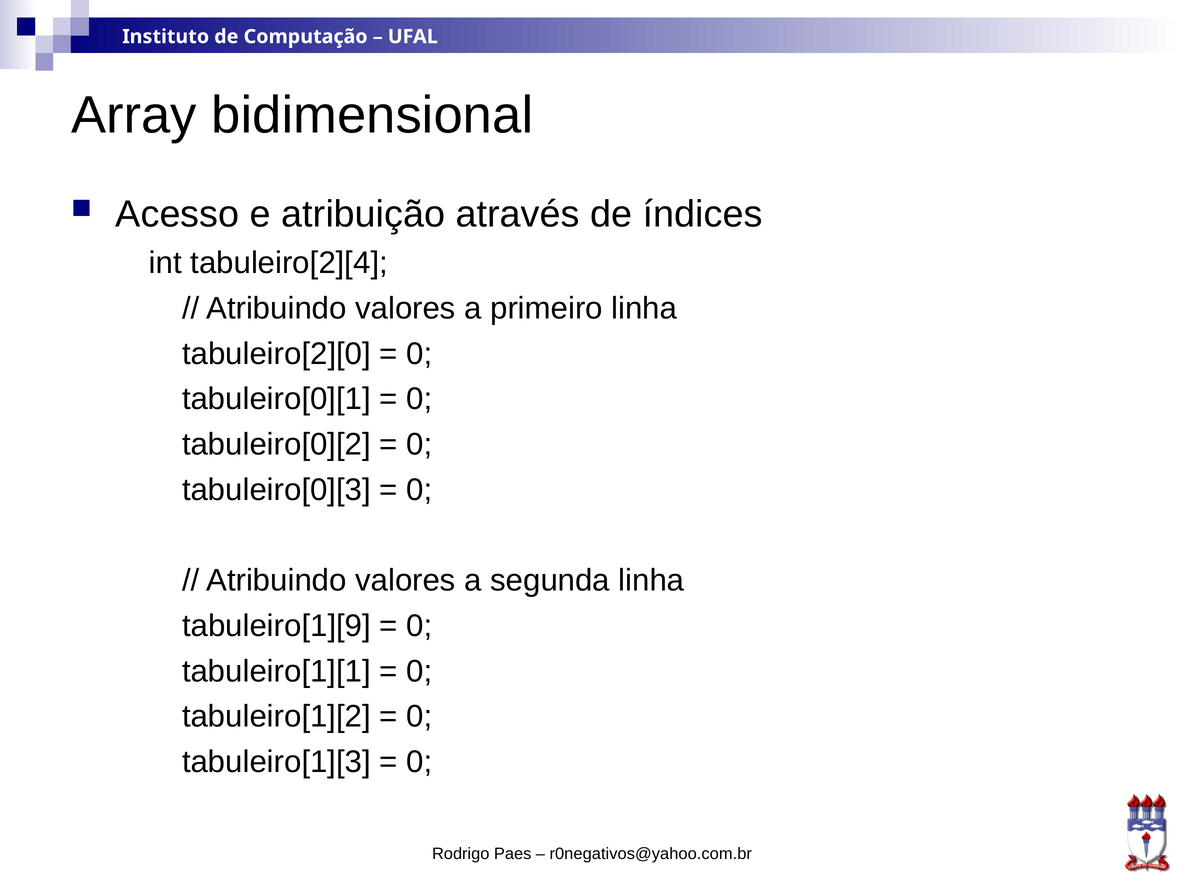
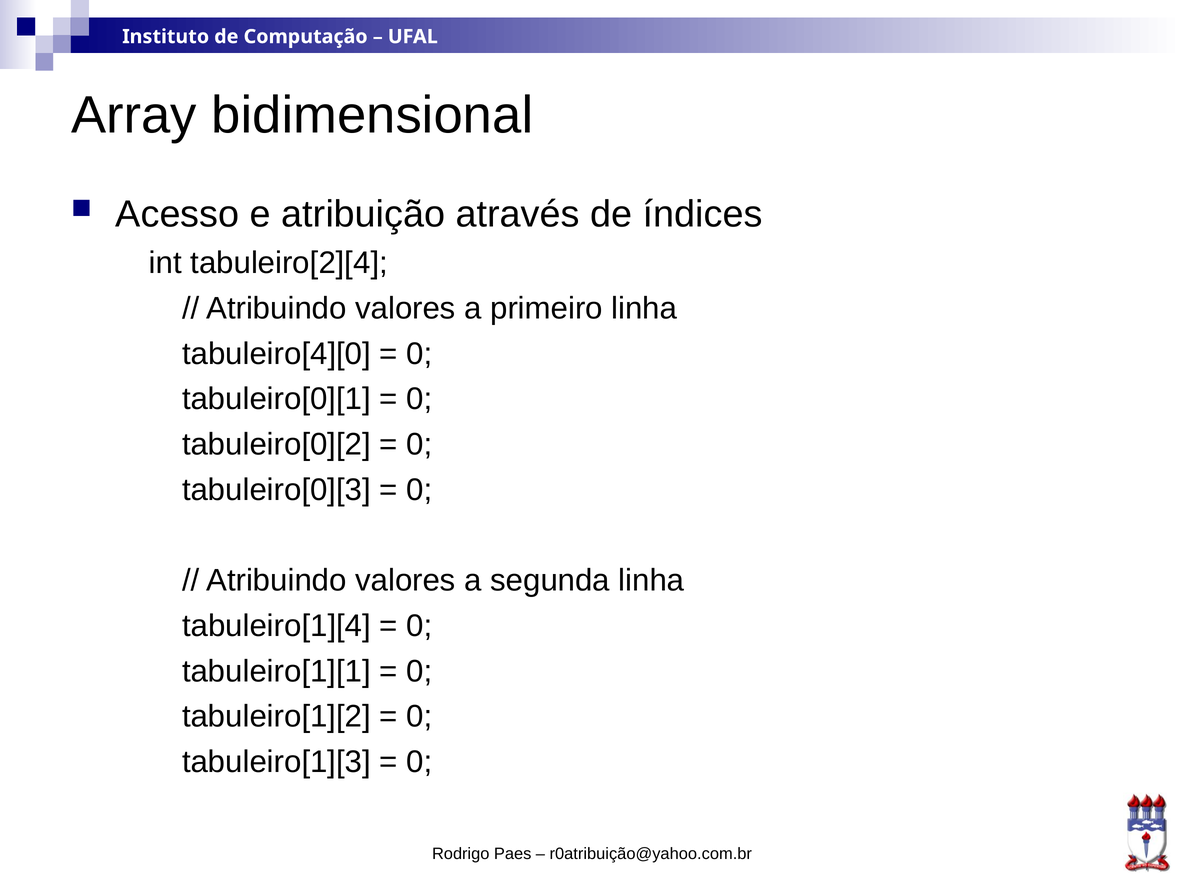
tabuleiro[2][0: tabuleiro[2][0 -> tabuleiro[4][0 (276, 354)
tabuleiro[1][9: tabuleiro[1][9 -> tabuleiro[1][4 (276, 626)
r0negativos@yahoo.com.br: r0negativos@yahoo.com.br -> r0atribuição@yahoo.com.br (651, 854)
